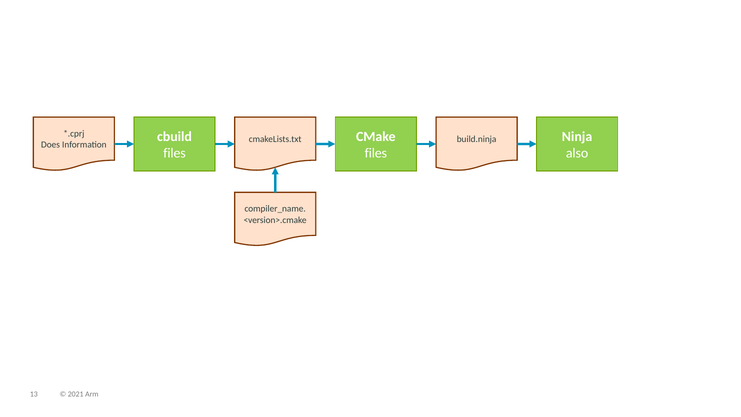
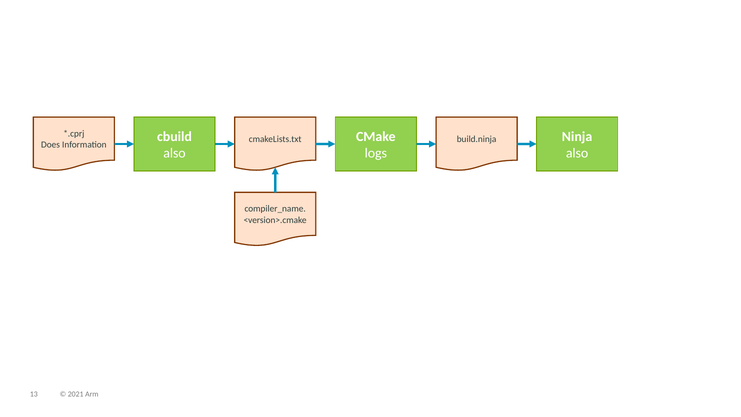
files: files -> also (175, 153)
files: files -> logs (376, 153)
